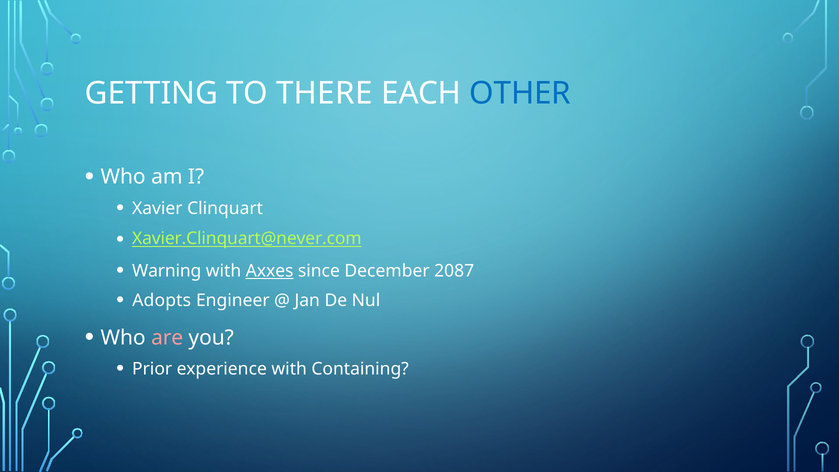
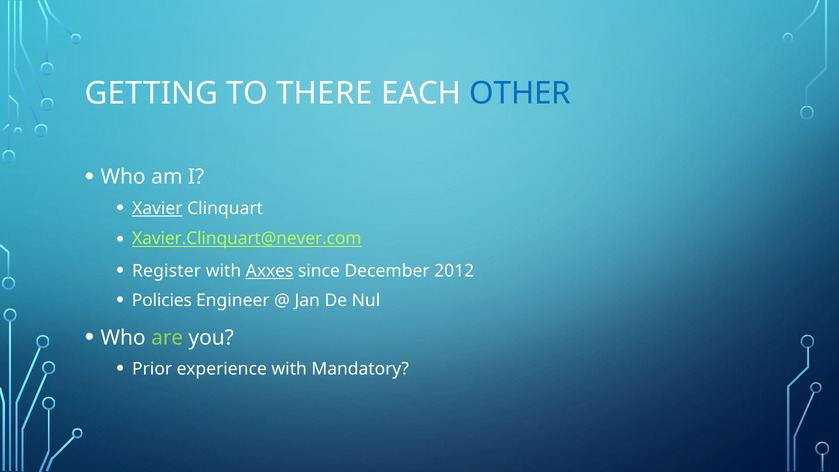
Xavier underline: none -> present (157, 208)
Warning: Warning -> Register (167, 271)
2087: 2087 -> 2012 (454, 271)
Adopts: Adopts -> Policies (162, 301)
are colour: pink -> light green (167, 338)
Containing: Containing -> Mandatory (360, 369)
